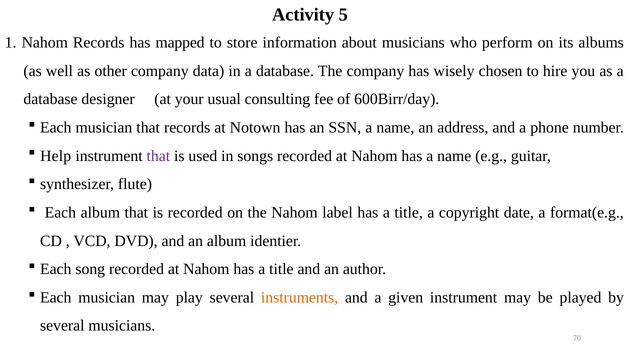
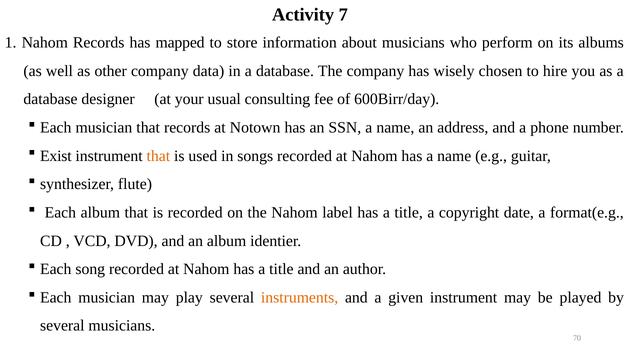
5: 5 -> 7 (343, 15)
Help: Help -> Exist (56, 156)
that colour: purple -> orange (158, 156)
